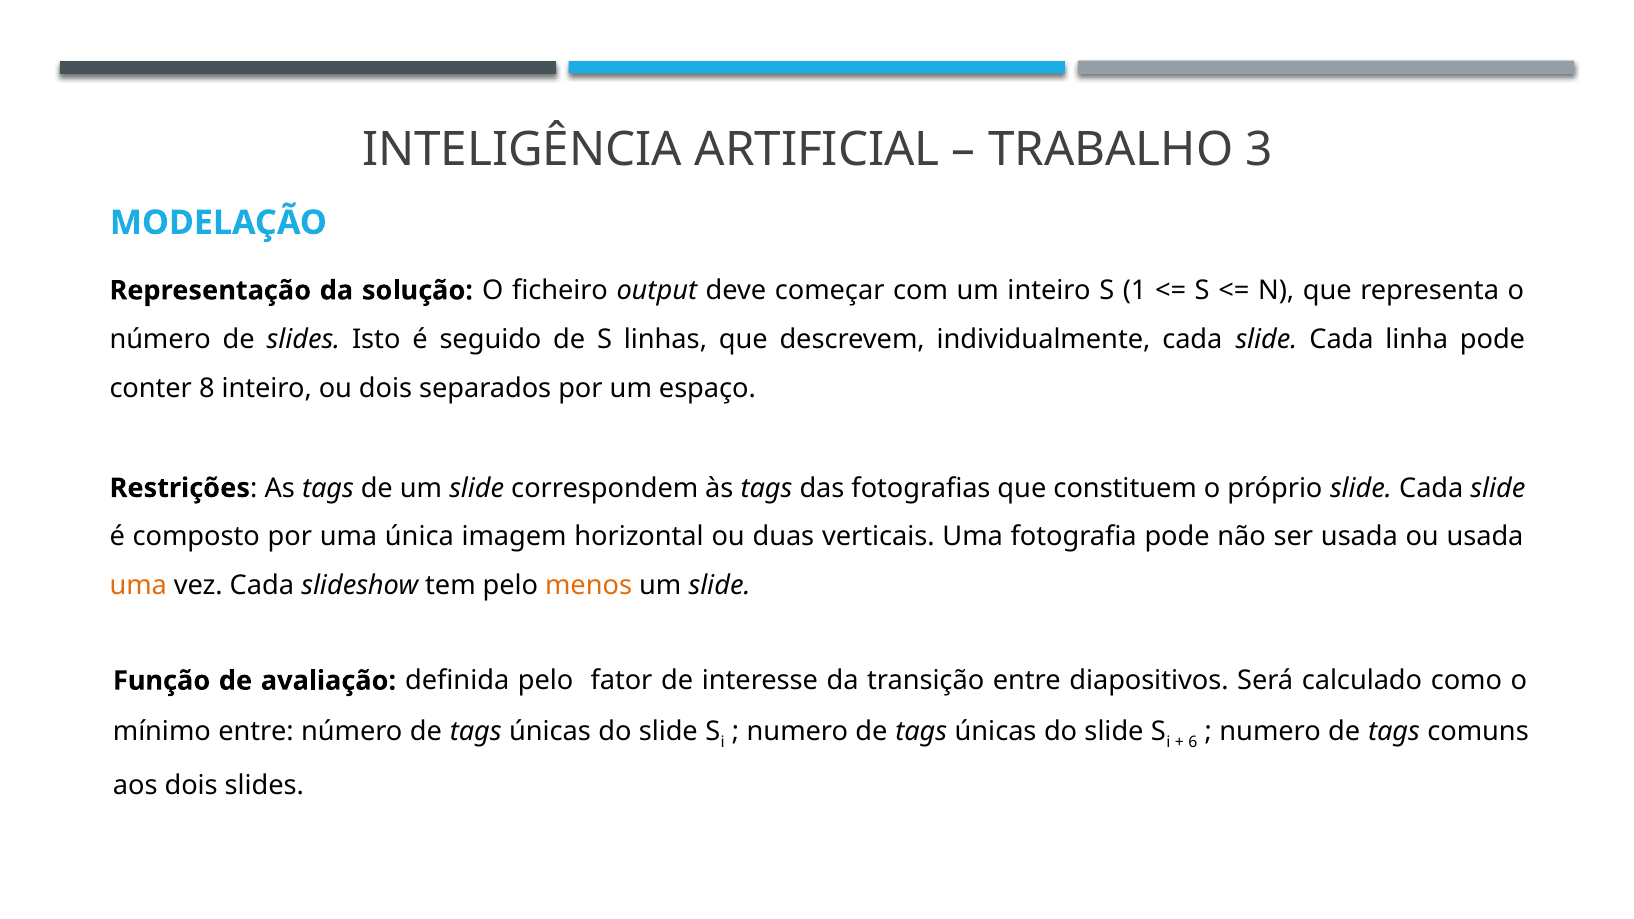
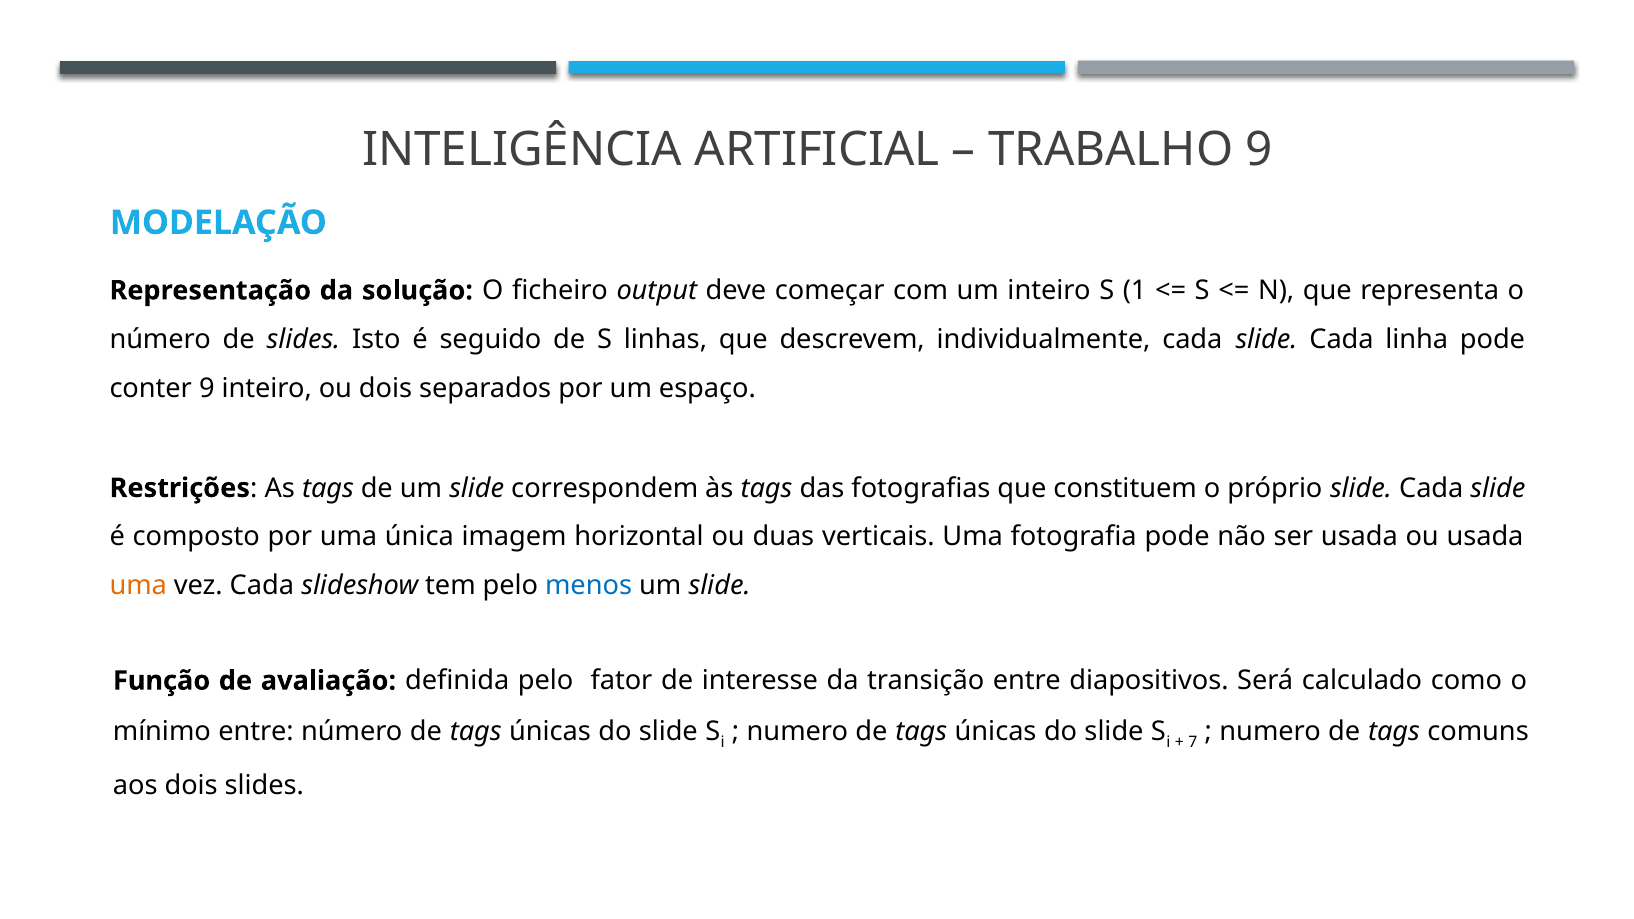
TRABALHO 3: 3 -> 9 (1259, 150)
conter 8: 8 -> 9 (207, 388)
menos colour: orange -> blue (589, 586)
6: 6 -> 7 (1193, 743)
